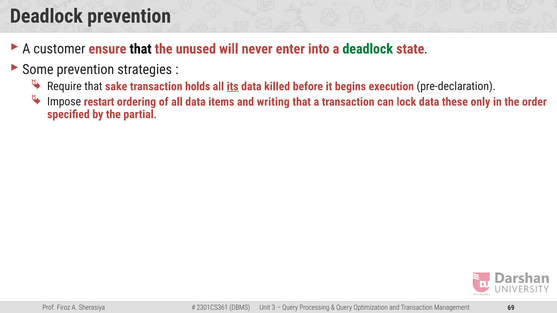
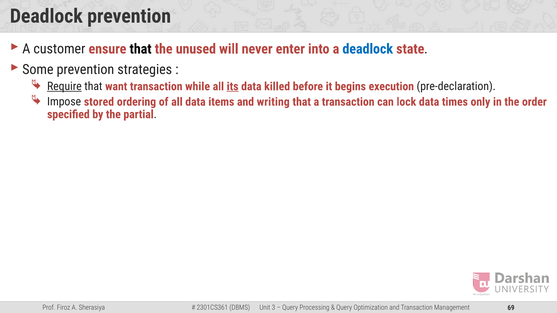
deadlock colour: green -> blue (368, 49)
Require underline: none -> present (64, 86)
sake: sake -> want (116, 86)
holds: holds -> while (198, 86)
restart: restart -> stored (99, 102)
these: these -> times (455, 102)
